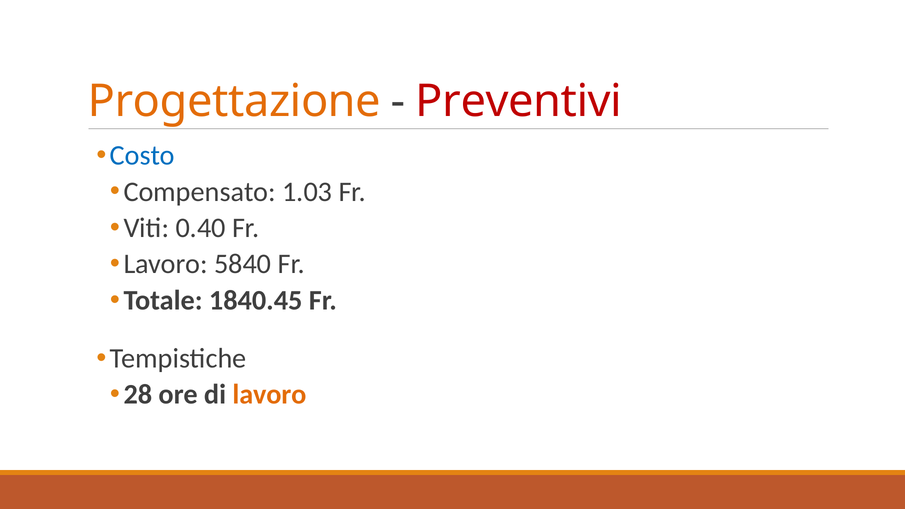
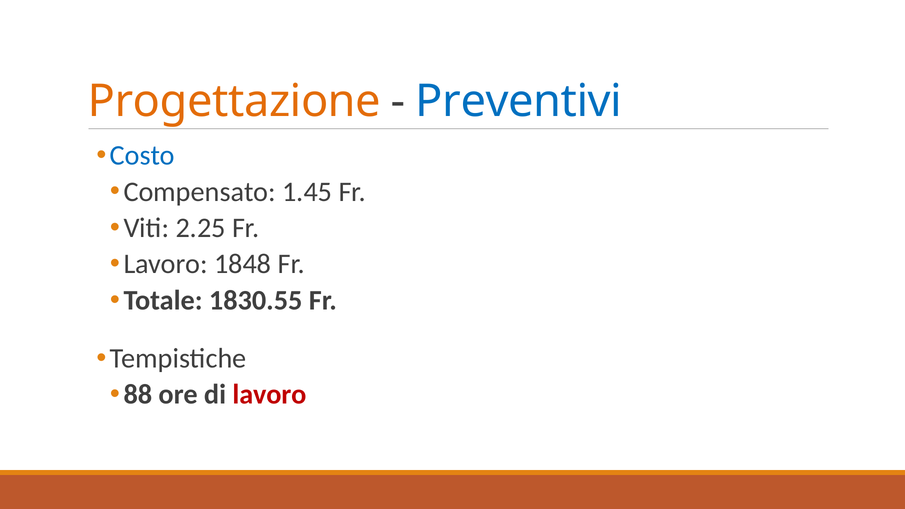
Preventivi colour: red -> blue (519, 101)
1.03: 1.03 -> 1.45 (307, 192)
0.40: 0.40 -> 2.25 (201, 228)
5840: 5840 -> 1848 (243, 264)
1840.45: 1840.45 -> 1830.55 (256, 300)
28: 28 -> 88 (138, 395)
lavoro colour: orange -> red (269, 395)
